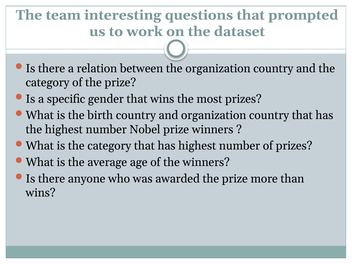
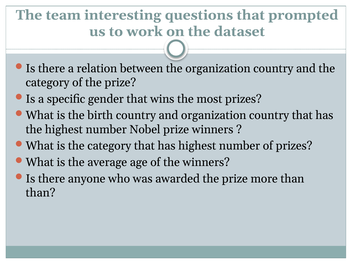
wins: wins -> than (40, 193)
